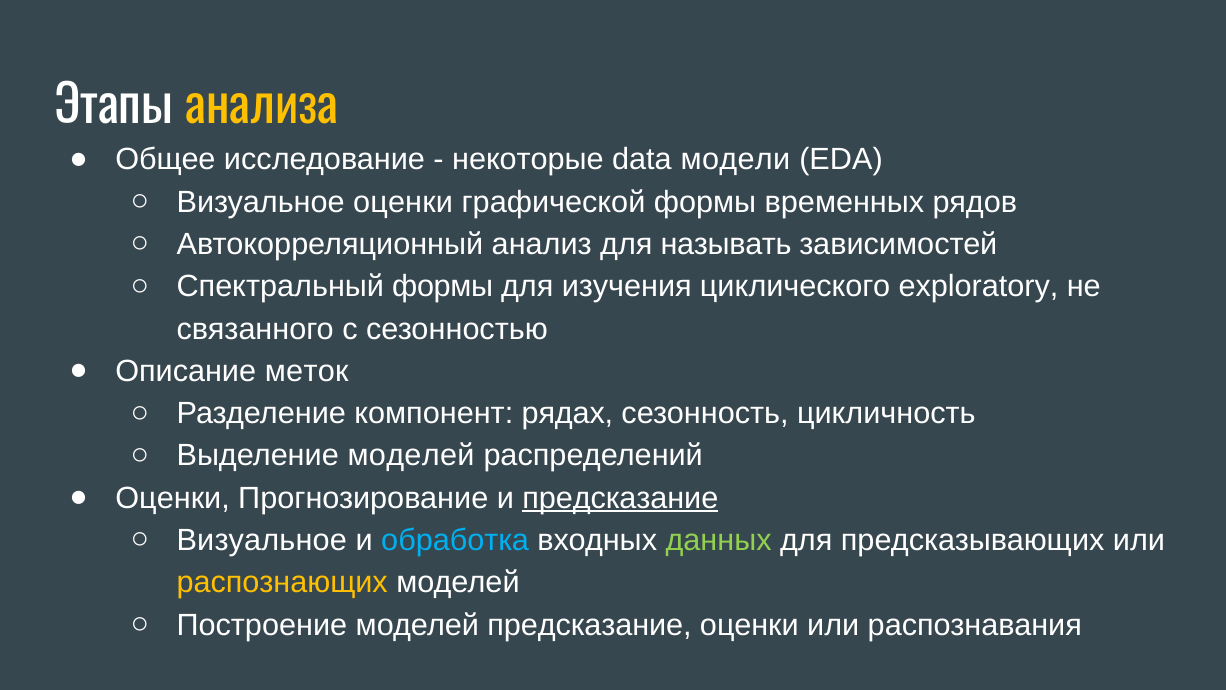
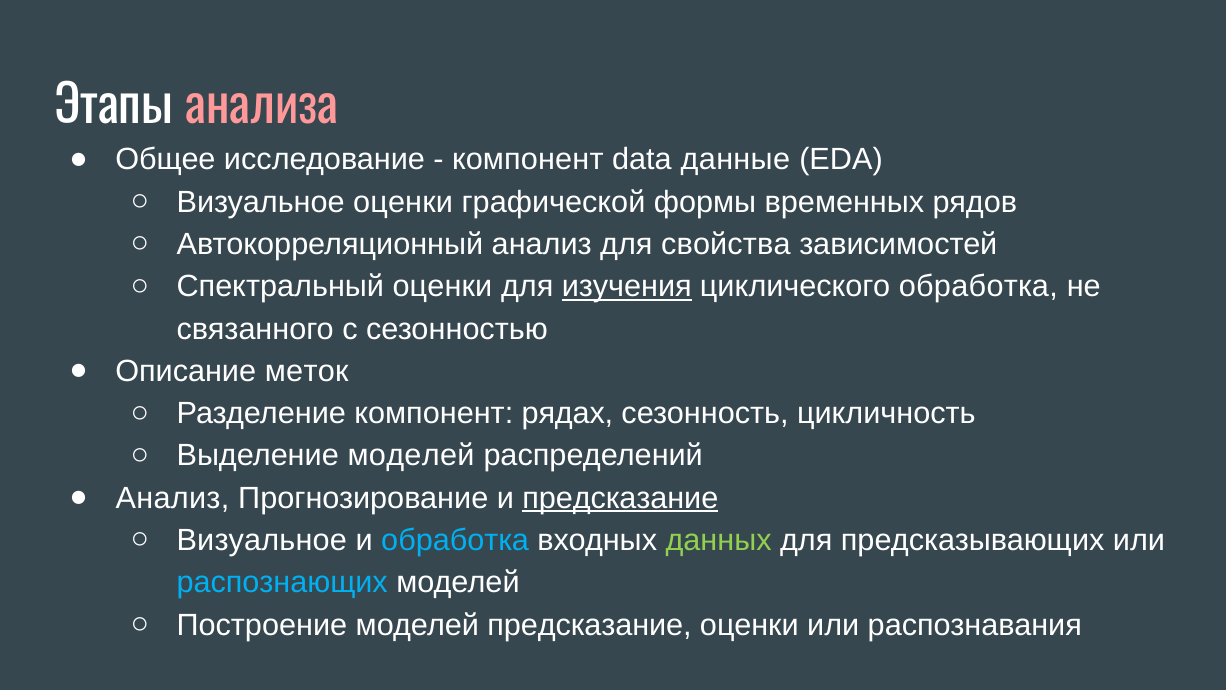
анализа colour: yellow -> pink (262, 106)
некоторые: некоторые -> компонент (528, 160)
модели: модели -> данные (735, 160)
называть: называть -> свойства (726, 244)
Спектральный формы: формы -> оценки (442, 286)
изучения underline: none -> present (627, 286)
циклического exploratory: exploratory -> обработка (978, 286)
Оценки: Оценки -> Анализ (172, 498)
распознающих colour: yellow -> light blue (282, 582)
